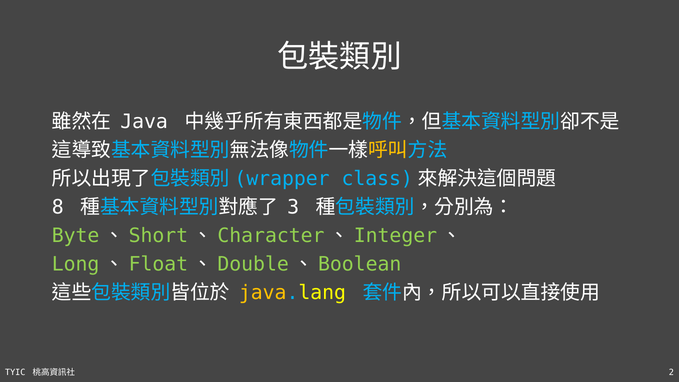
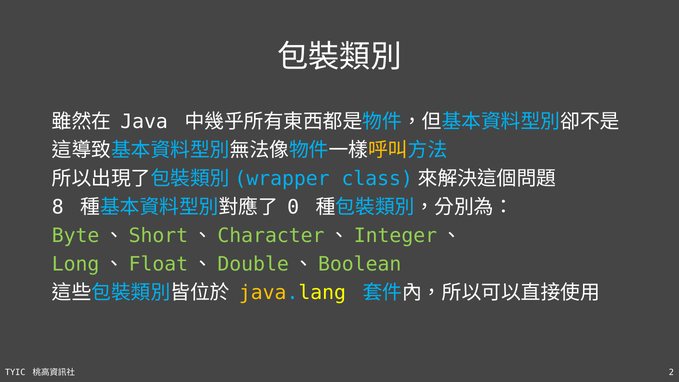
3: 3 -> 0 (293, 207)
